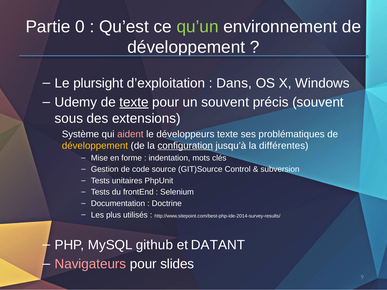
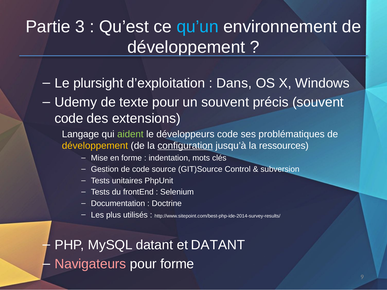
0: 0 -> 3 (80, 27)
qu’un colour: light green -> light blue (198, 27)
texte underline: present -> none (134, 102)
sous: sous -> code (69, 118)
Système: Système -> Langage (80, 134)
aident colour: pink -> light green (130, 134)
développeurs texte: texte -> code (228, 134)
différentes: différentes -> ressources (284, 146)
MySQL github: github -> datant (154, 245)
pour slides: slides -> forme (177, 264)
